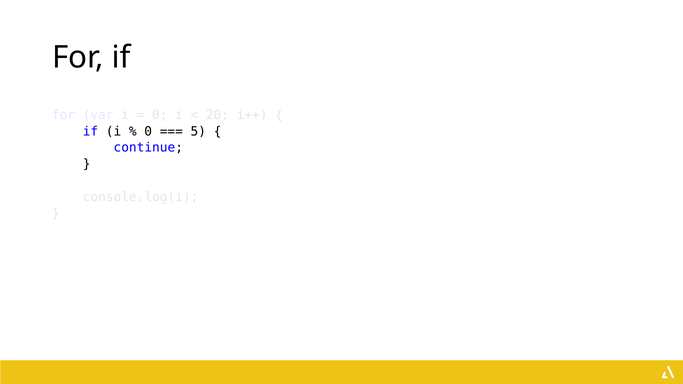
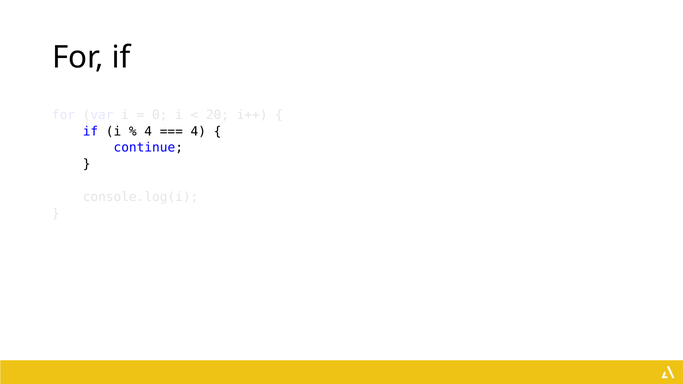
0: 0 -> 4 (148, 131)
5: 5 -> 4 (198, 131)
